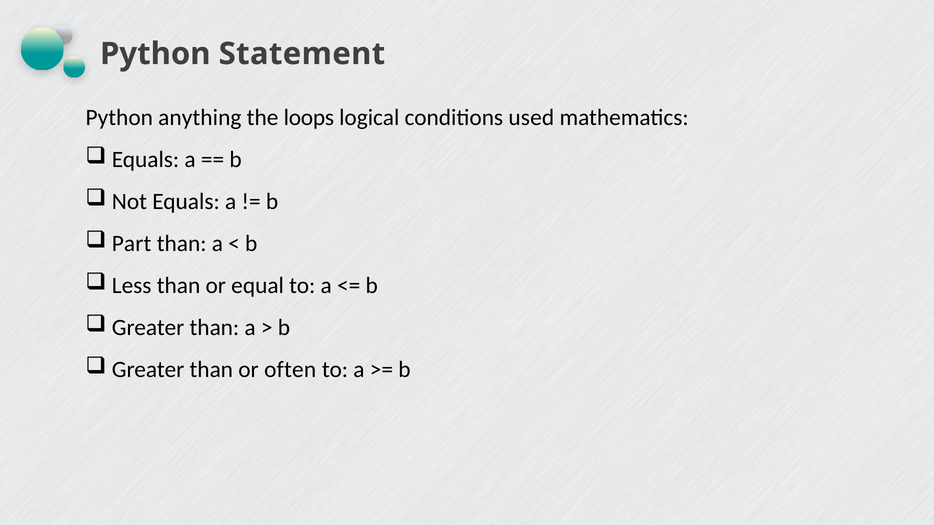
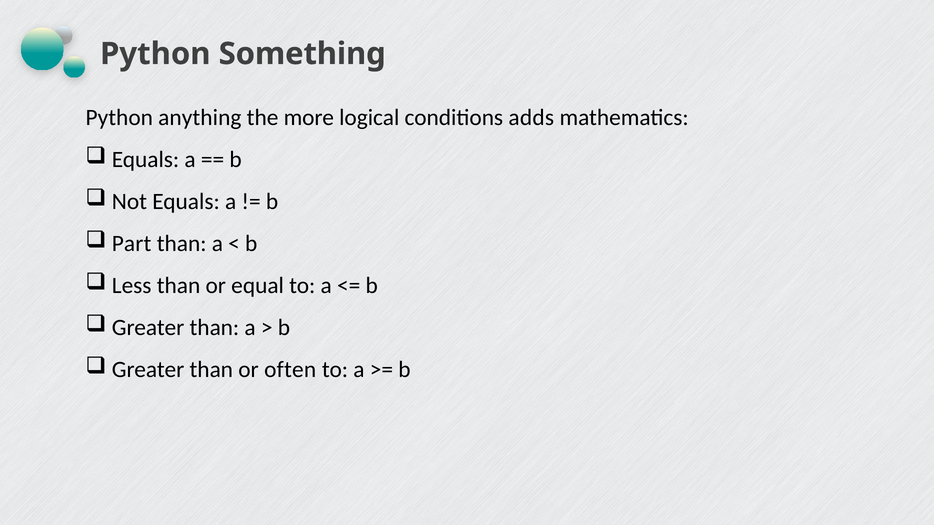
Statement: Statement -> Something (302, 54)
loops: loops -> more (309, 118)
used: used -> adds (531, 118)
